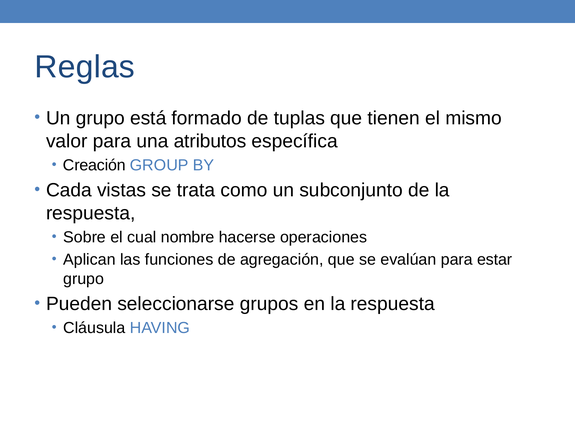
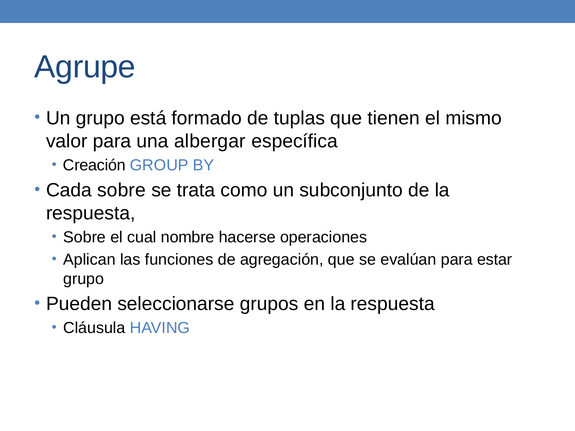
Reglas: Reglas -> Agrupe (85, 67)
atributos: atributos -> albergar (210, 141)
Cada vistas: vistas -> sobre (121, 190)
